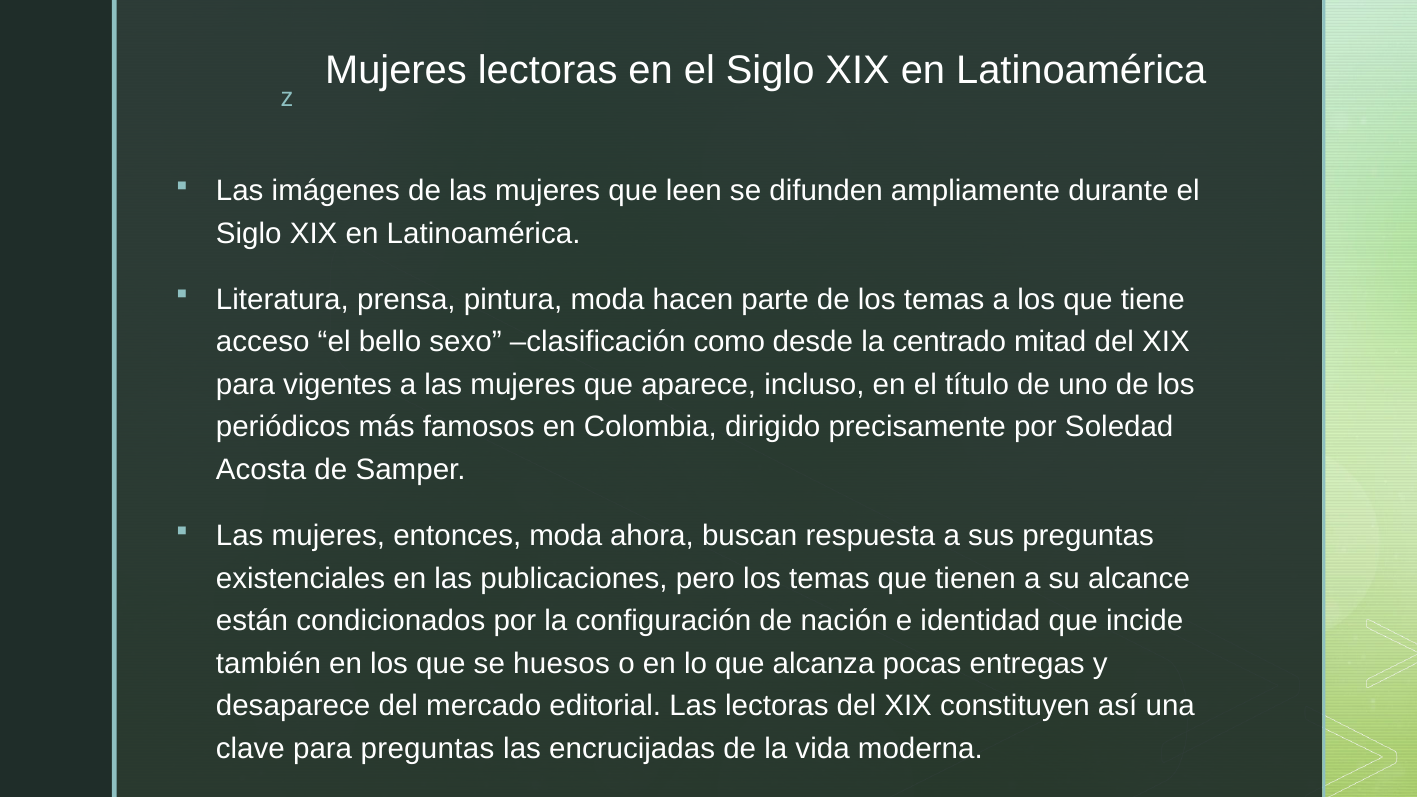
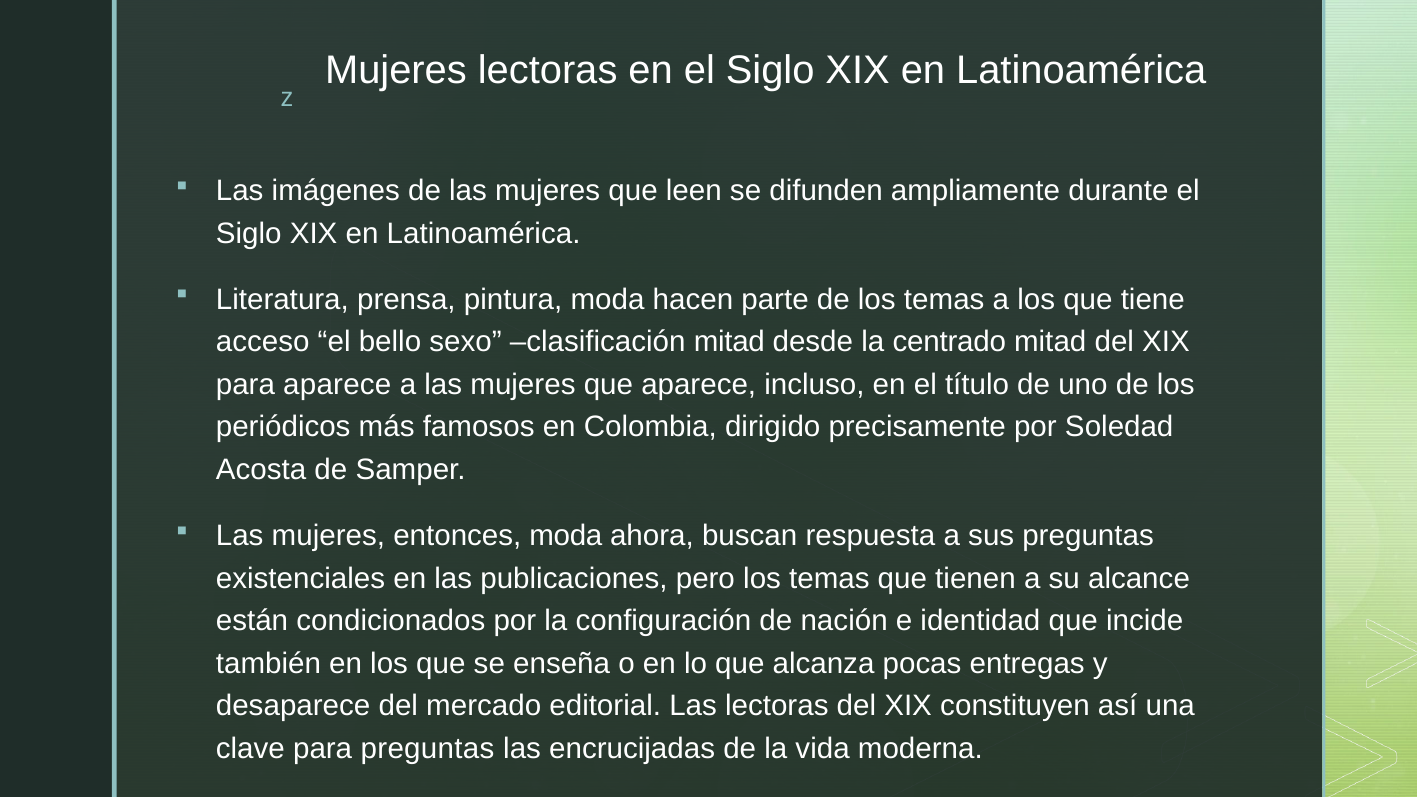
clasificación como: como -> mitad (729, 342)
para vigentes: vigentes -> aparece (337, 385)
huesos: huesos -> enseña (562, 663)
